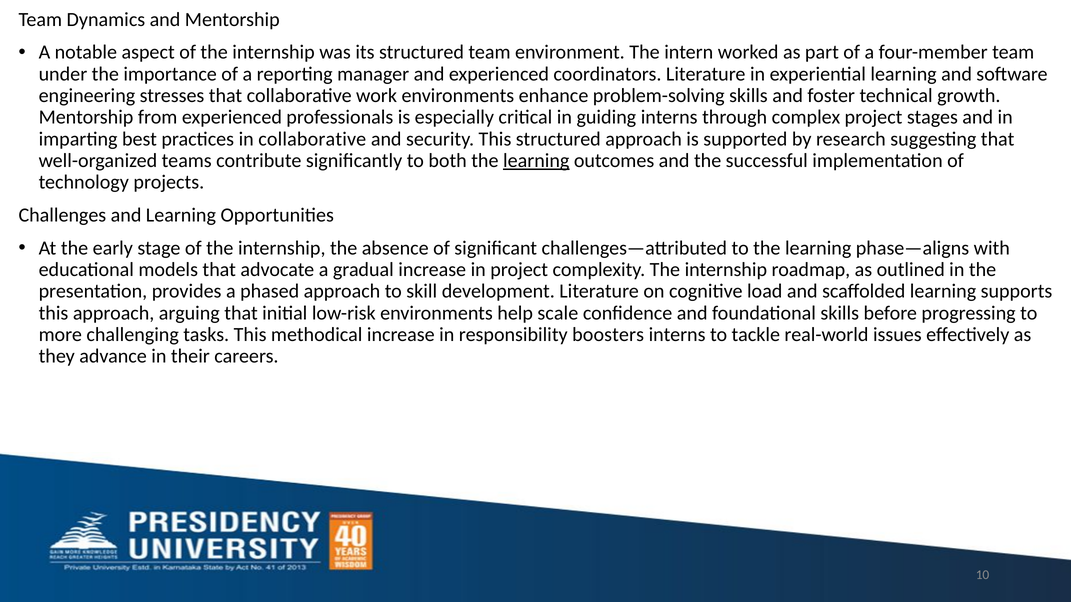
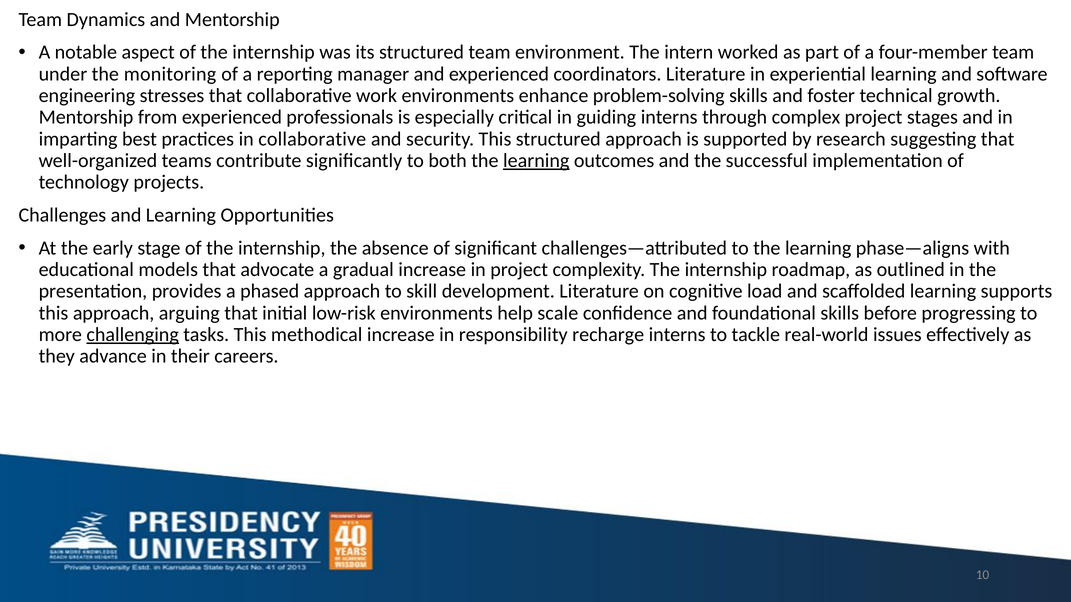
importance: importance -> monitoring (170, 74)
challenging underline: none -> present (133, 335)
boosters: boosters -> recharge (608, 335)
